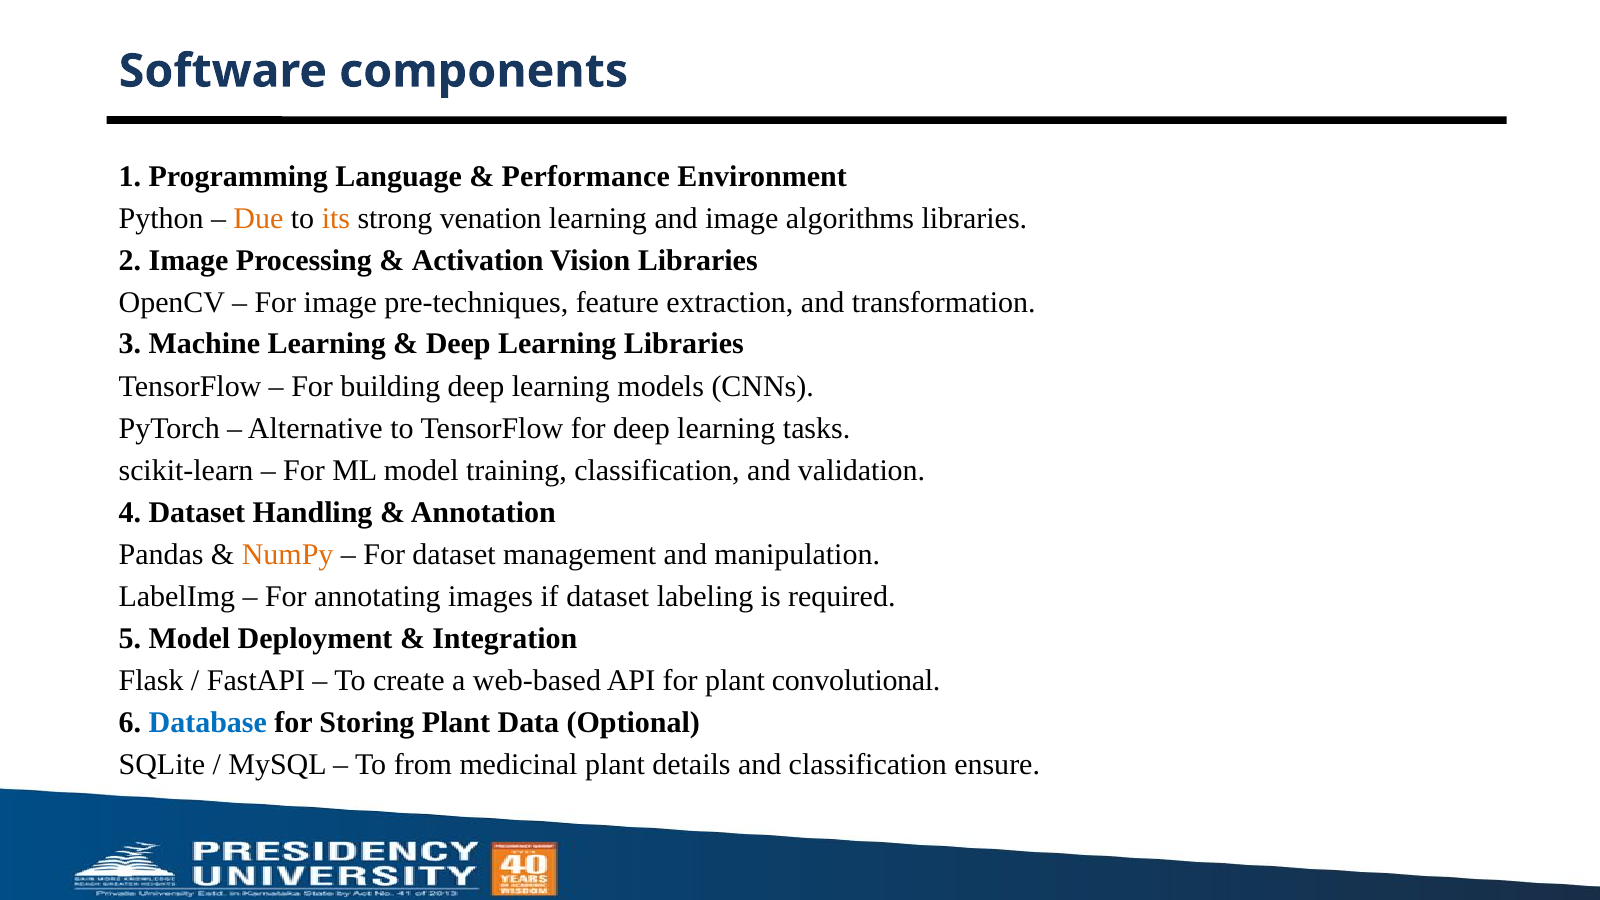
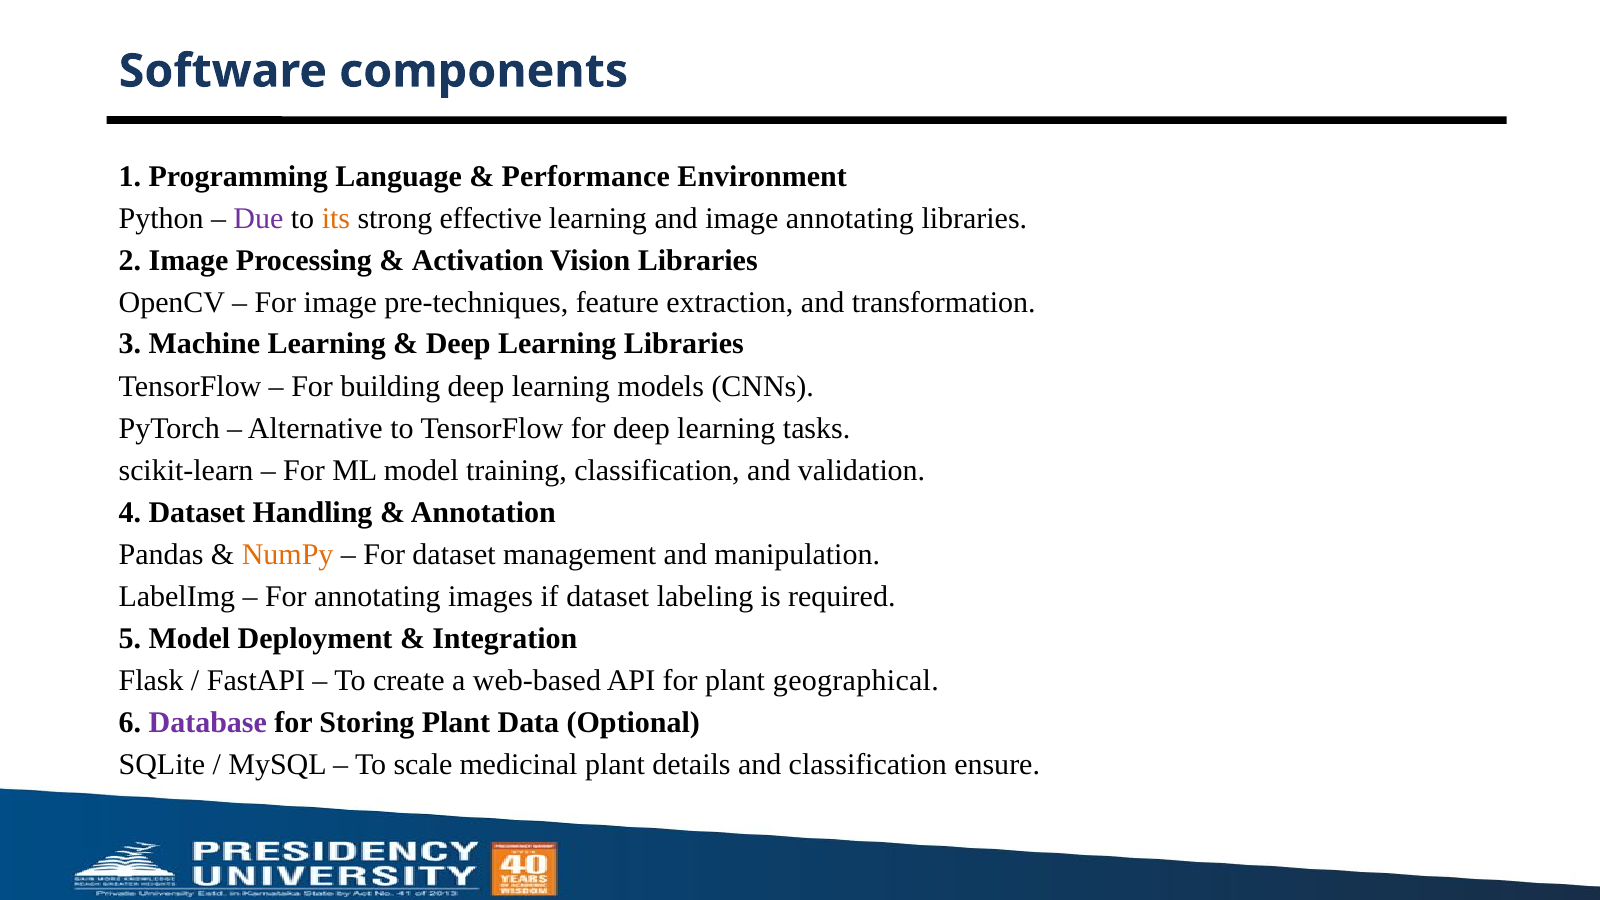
Due colour: orange -> purple (258, 218)
venation: venation -> effective (491, 218)
image algorithms: algorithms -> annotating (850, 218)
convolutional: convolutional -> geographical (856, 680)
Database colour: blue -> purple (208, 722)
from: from -> scale (423, 764)
